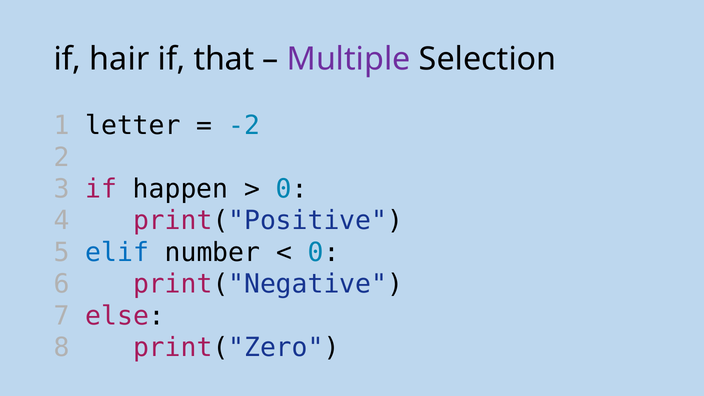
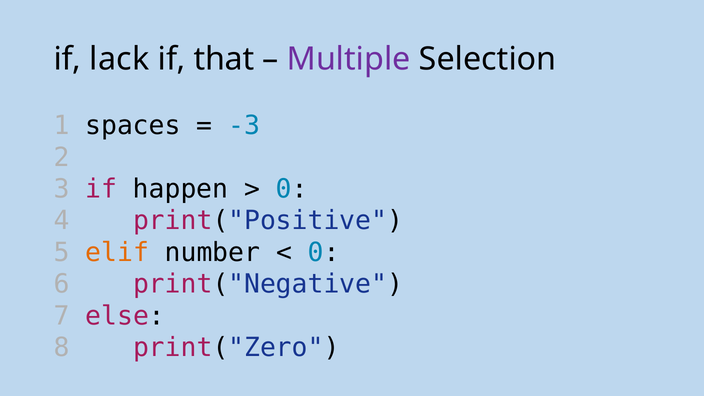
hair: hair -> lack (119, 59)
letter: letter -> spaces (133, 126)
-2: -2 -> -3 (244, 126)
elif colour: blue -> orange (117, 252)
